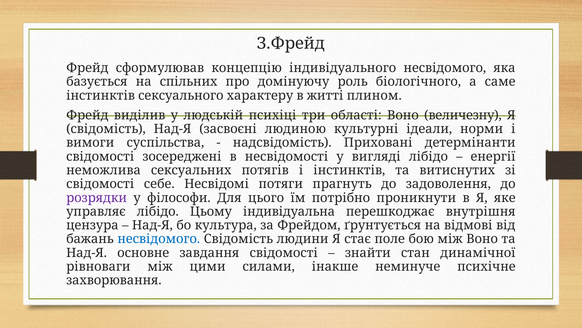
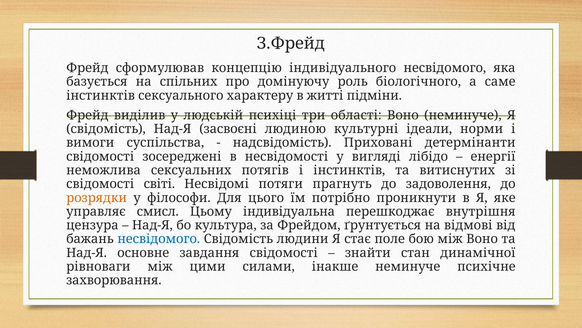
плином: плином -> підміни (374, 95)
Воно величезну: величезну -> неминуче (463, 115)
себе: себе -> світі (159, 184)
розрядки colour: purple -> orange (97, 197)
управляє лібідо: лібідо -> смисл (158, 211)
